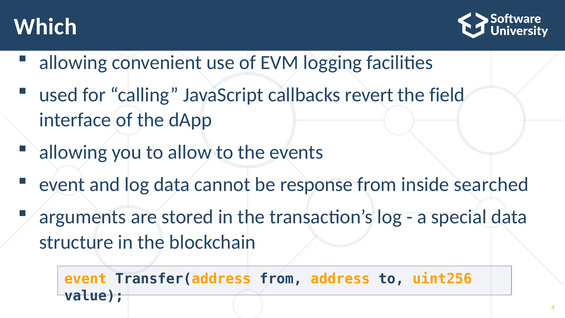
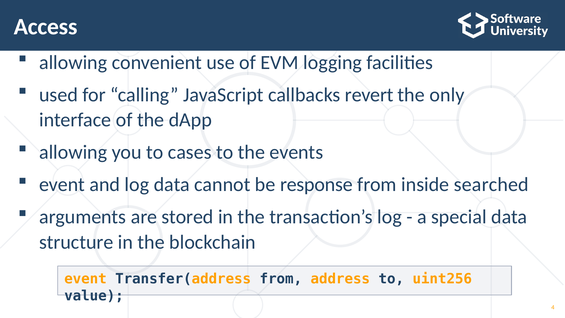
Which: Which -> Access (46, 27)
field: field -> only (447, 95)
allow: allow -> cases (190, 152)
